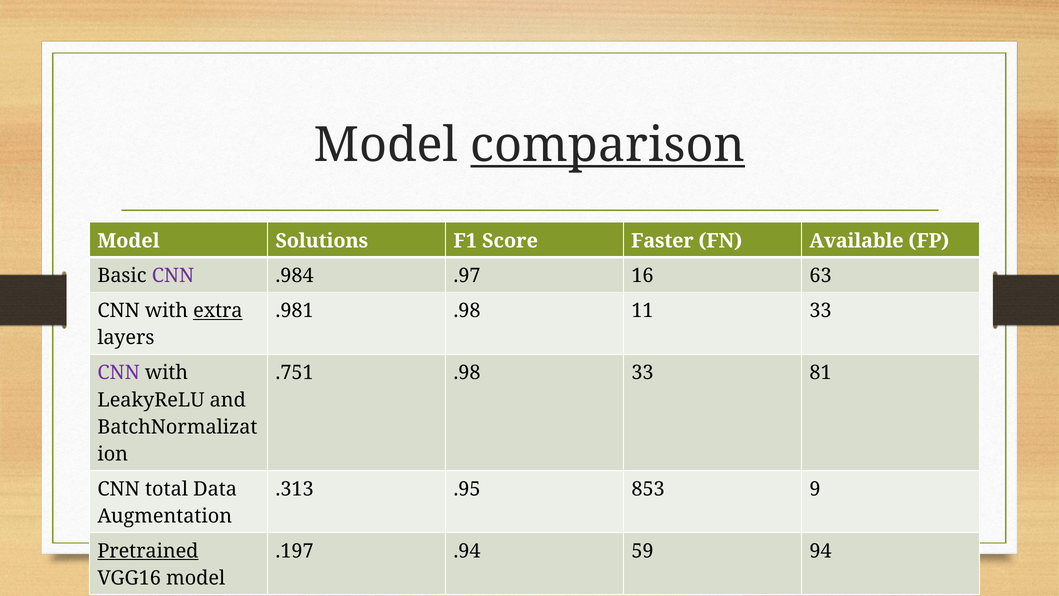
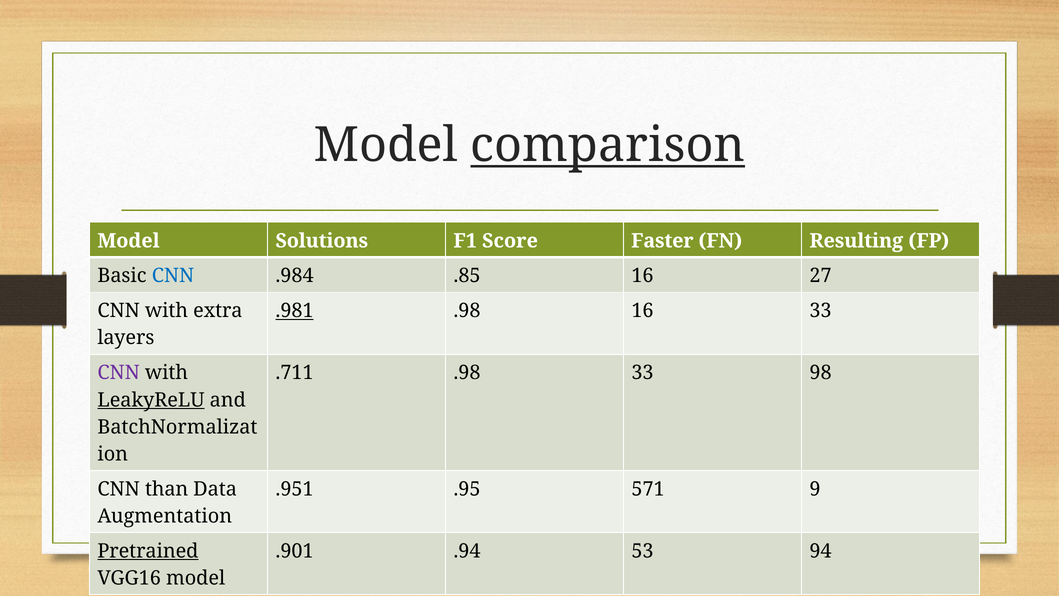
Available: Available -> Resulting (856, 241)
CNN colour: purple -> blue (173, 276)
.97: .97 -> .85 (467, 276)
63: 63 -> 27 (821, 276)
extra underline: present -> none (218, 311)
.981 underline: none -> present (295, 311)
.98 11: 11 -> 16 (643, 311)
.751: .751 -> .711 (295, 373)
81: 81 -> 98 (821, 373)
LeakyReLU underline: none -> present (151, 400)
total: total -> than (167, 489)
.313: .313 -> .951 (295, 489)
853: 853 -> 571 (648, 489)
.197: .197 -> .901 (295, 551)
59: 59 -> 53 (643, 551)
